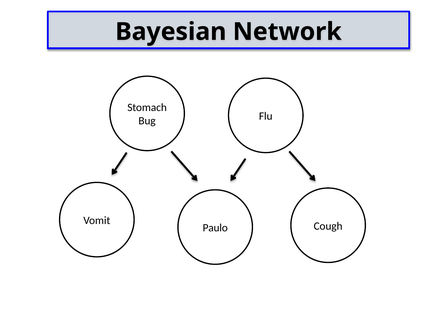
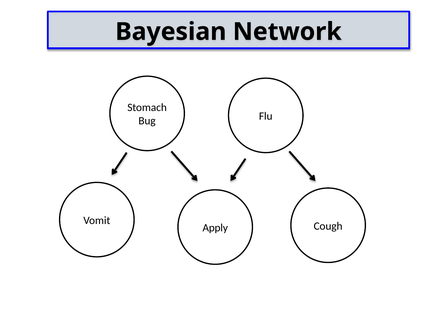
Paulo: Paulo -> Apply (215, 228)
